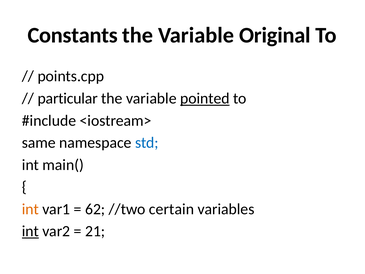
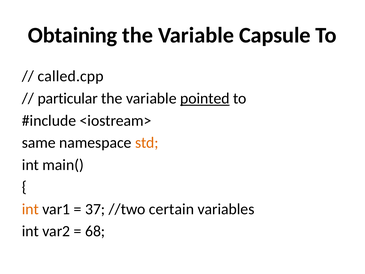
Constants: Constants -> Obtaining (73, 35)
Original: Original -> Capsule (275, 35)
points.cpp: points.cpp -> called.cpp (71, 76)
std colour: blue -> orange (147, 143)
62: 62 -> 37 (95, 209)
int underline: present -> none (30, 231)
21: 21 -> 68 (95, 231)
